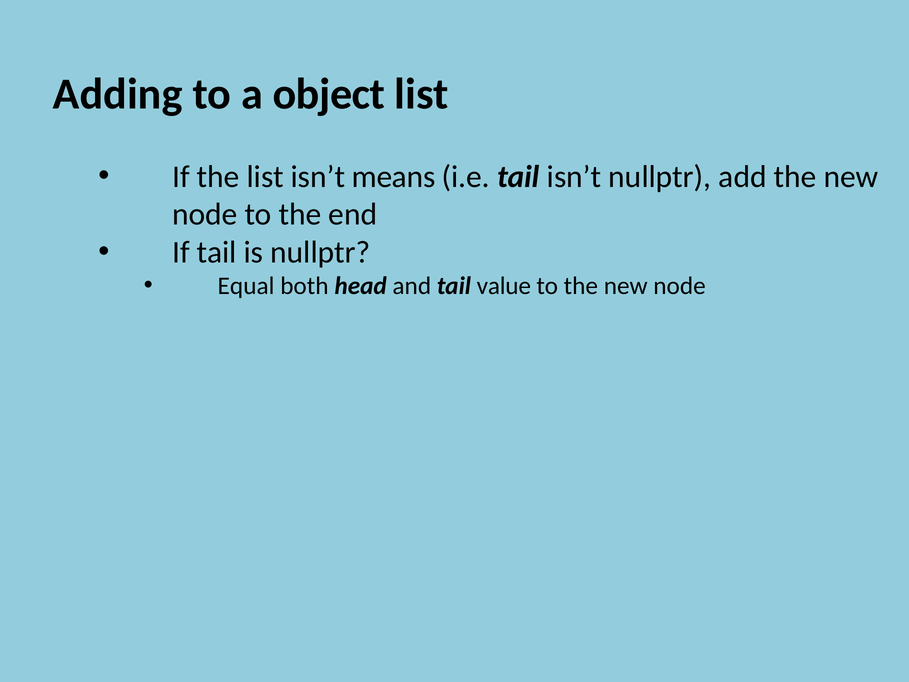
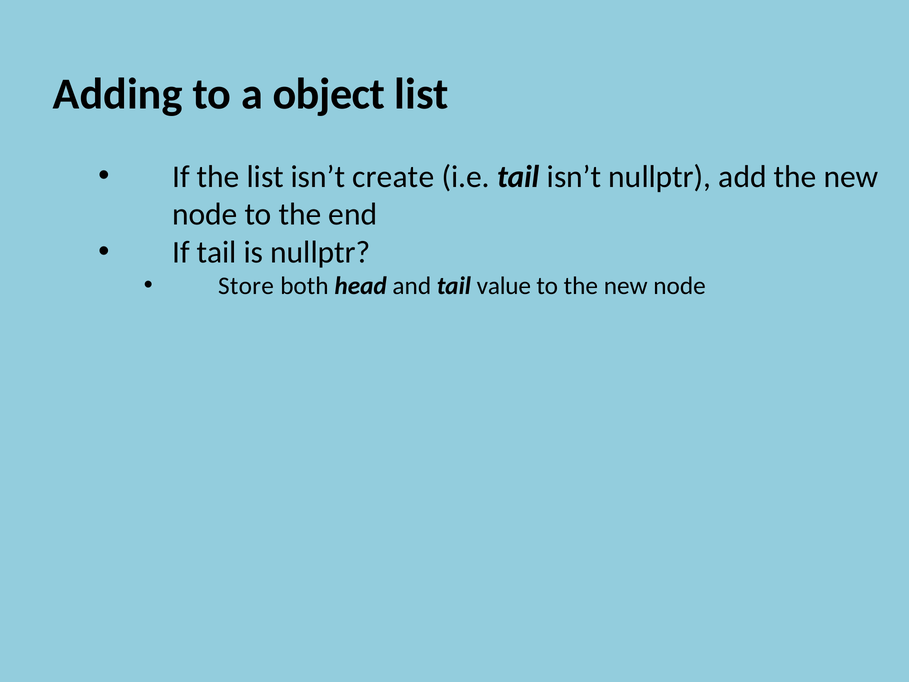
means: means -> create (393, 177)
Equal: Equal -> Store (246, 286)
